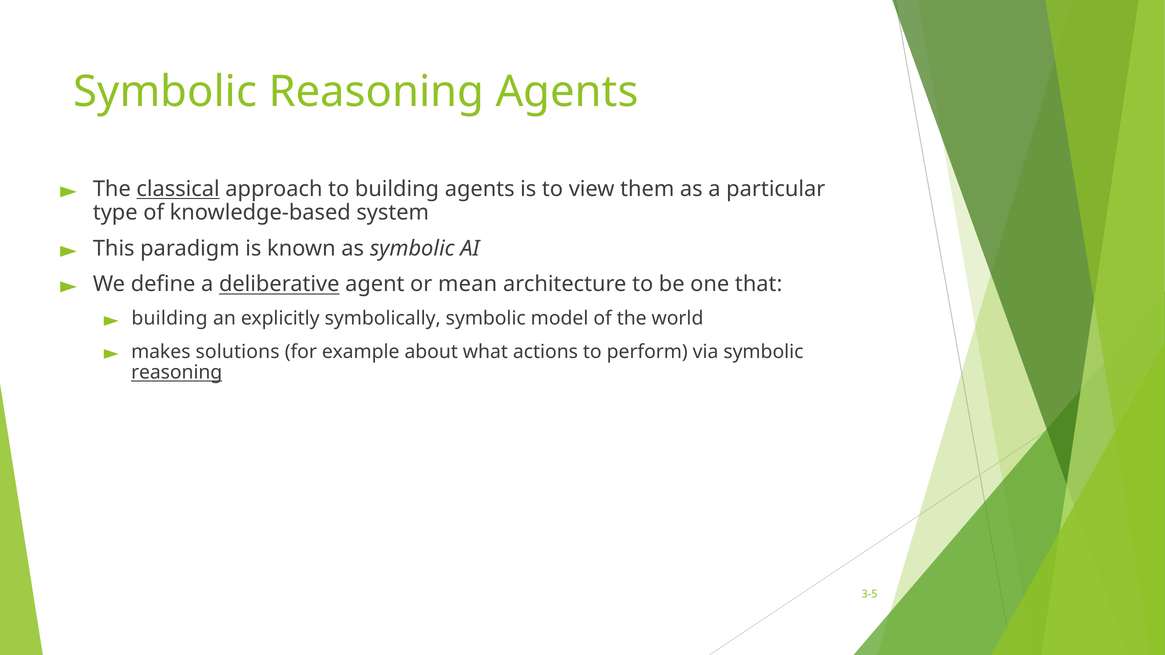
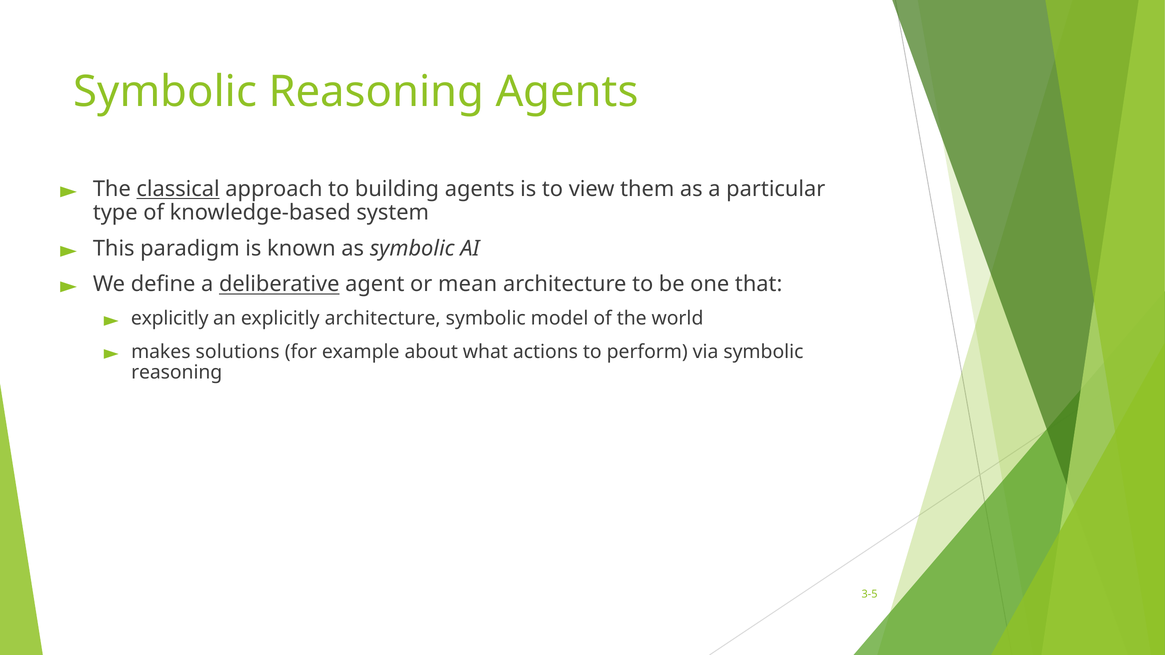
building: building -> explicitly (170, 319)
explicitly symbolically: symbolically -> architecture (383, 319)
reasoning underline: present -> none (177, 373)
